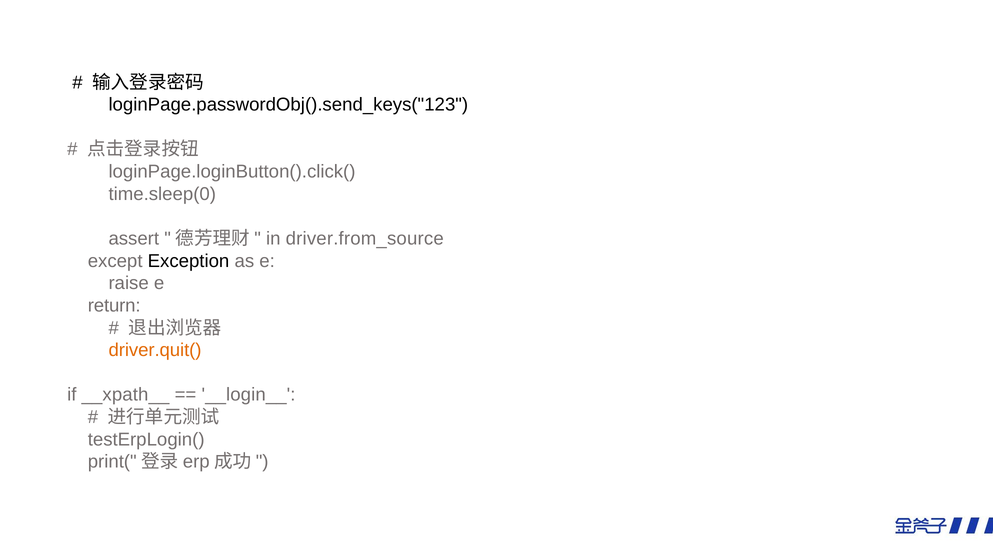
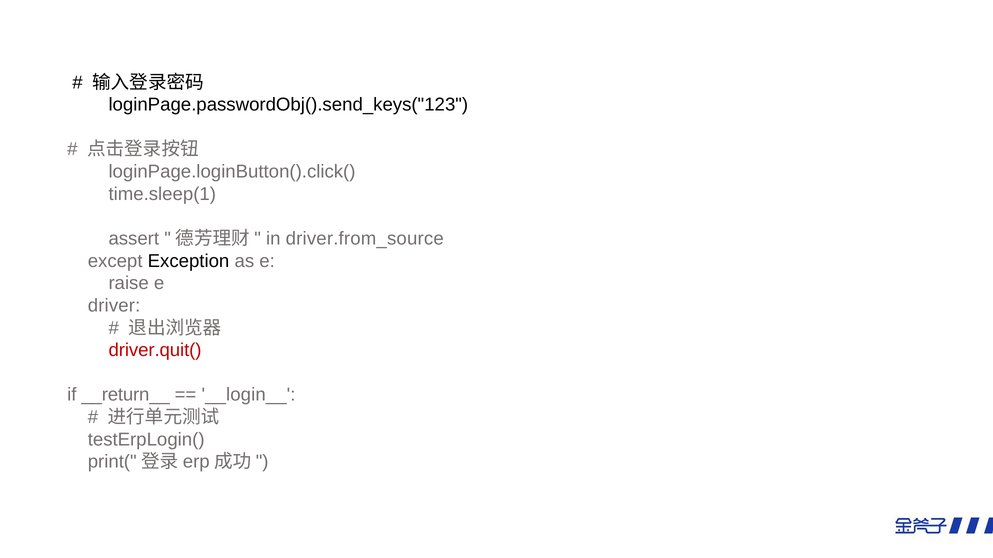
time.sleep(0: time.sleep(0 -> time.sleep(1 (162, 194)
return: return -> driver (114, 306)
driver.quit( colour: orange -> red (155, 351)
__xpath__: __xpath__ -> __return__ (126, 395)
